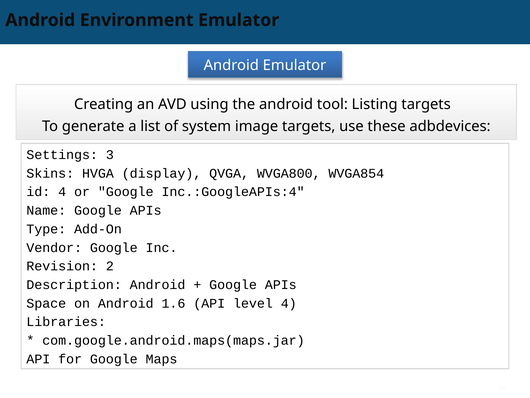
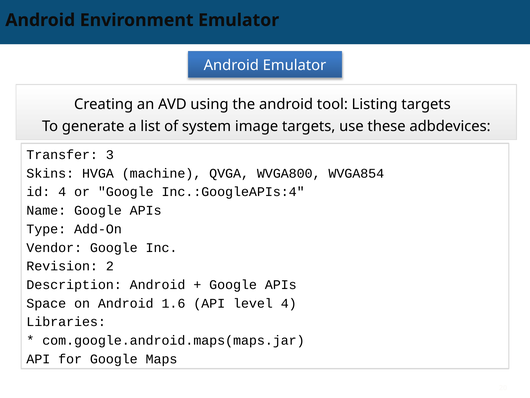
Settings: Settings -> Transfer (62, 155)
display: display -> machine (162, 173)
